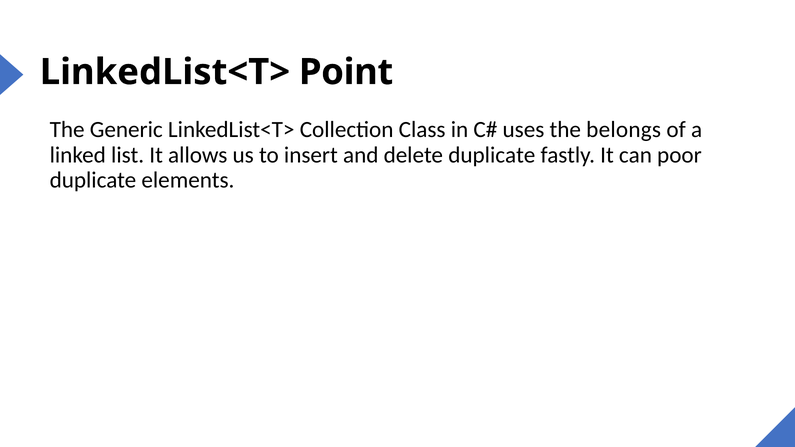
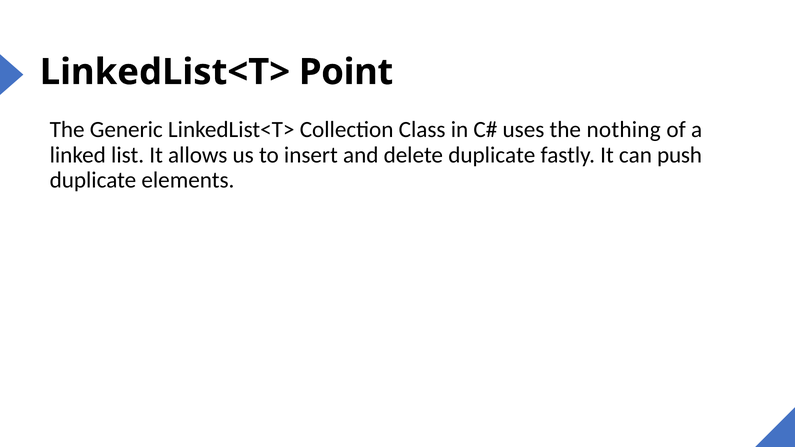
belongs: belongs -> nothing (624, 130)
poor: poor -> push (680, 155)
